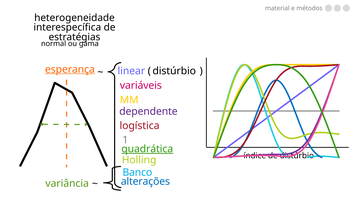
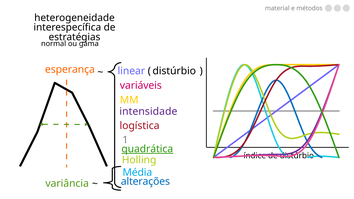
esperança underline: present -> none (70, 69)
dependente: dependente -> intensidade (148, 112)
Banco: Banco -> Média (137, 173)
